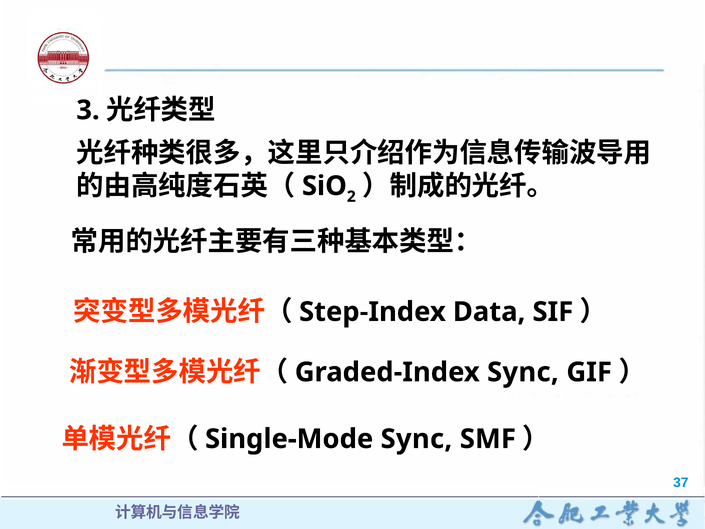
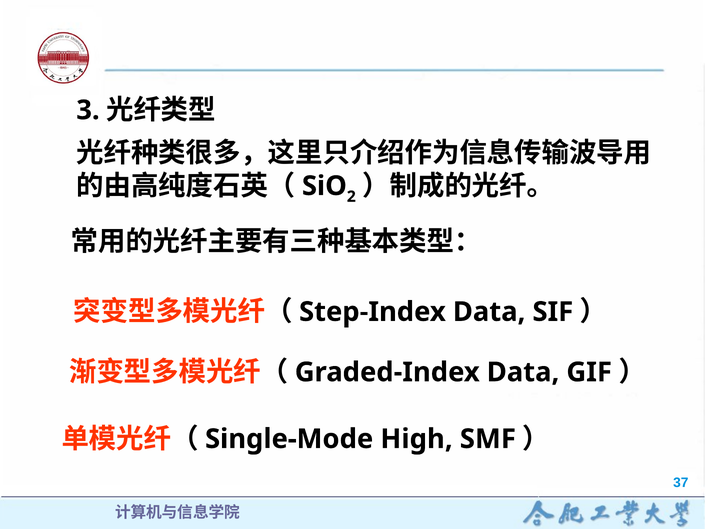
Sync: Sync -> Data (523, 372)
Sync: Sync -> High (417, 439)
